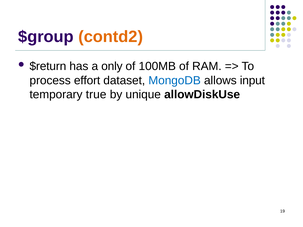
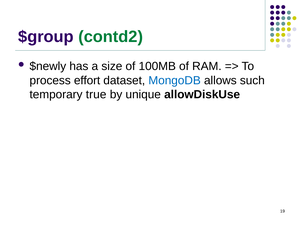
contd2 colour: orange -> green (111, 37)
$return: $return -> $newly (48, 66)
only: only -> size (112, 66)
input: input -> such (252, 81)
